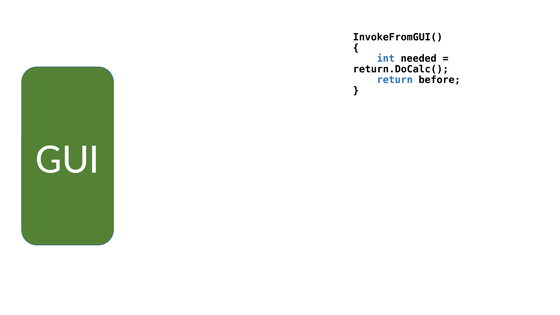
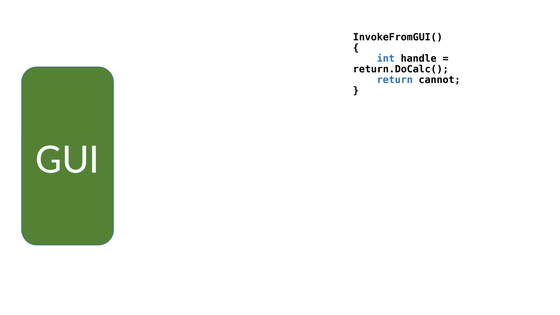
needed: needed -> handle (419, 59)
before: before -> cannot (440, 80)
